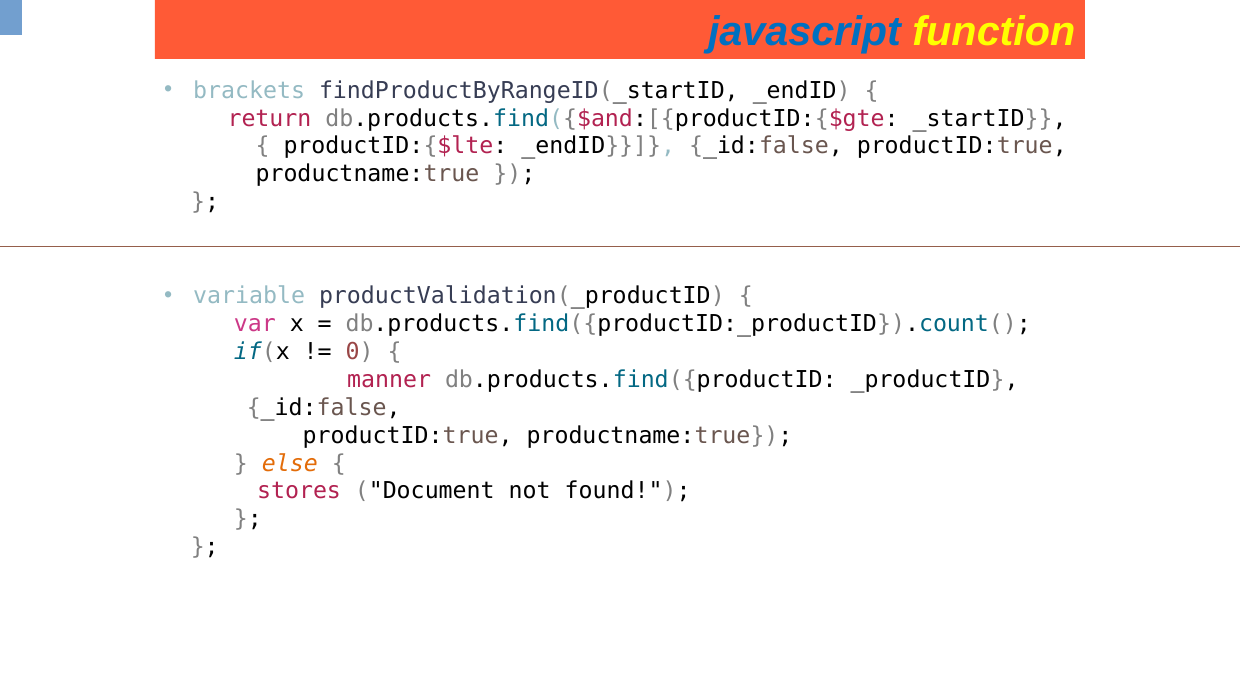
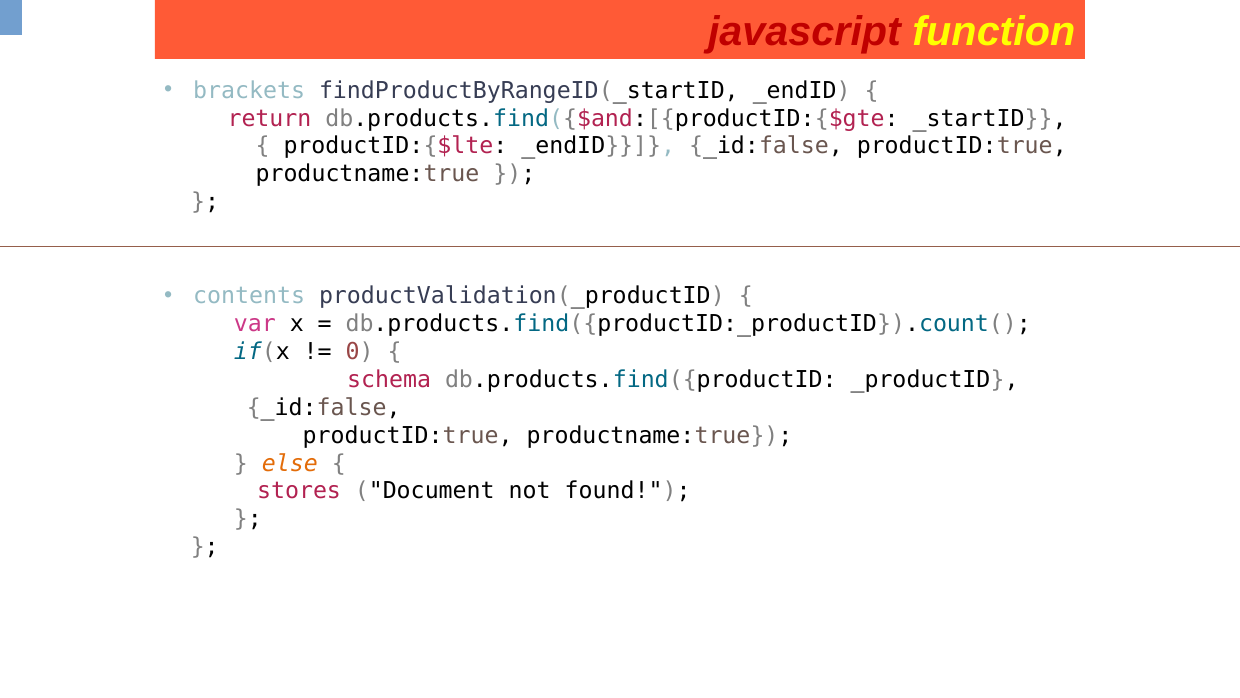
javascript colour: blue -> red (804, 32)
variable: variable -> contents (249, 296)
manner: manner -> schema (389, 379)
